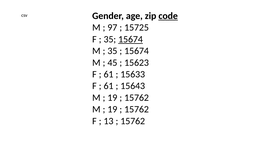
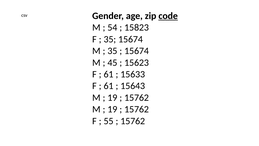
97: 97 -> 54 (112, 27)
15725: 15725 -> 15823 (137, 27)
15674 underline: present -> none (131, 39)
13: 13 -> 55 (109, 121)
